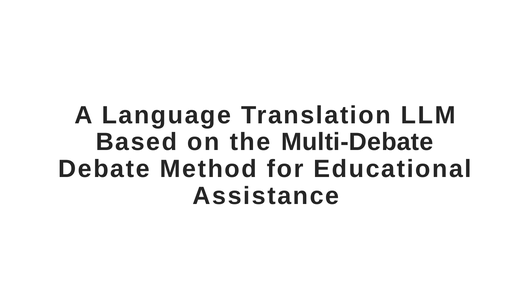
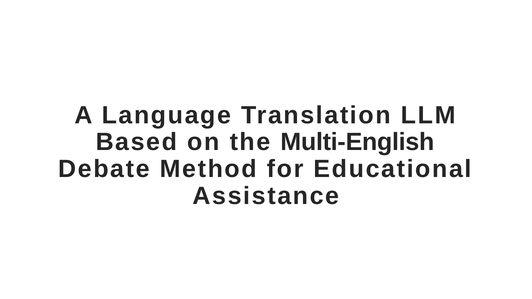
Multi-Debate: Multi-Debate -> Multi-English (357, 142)
